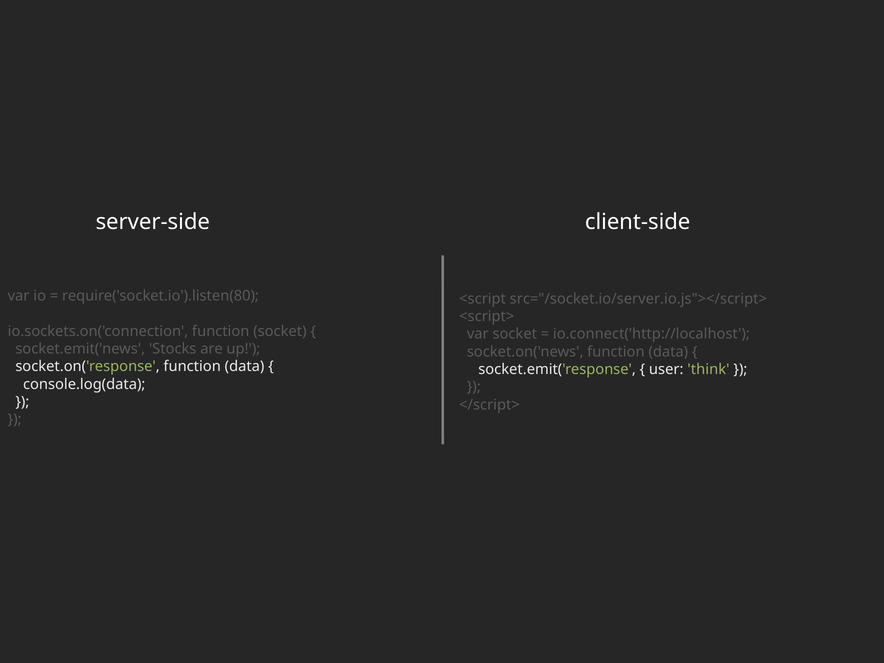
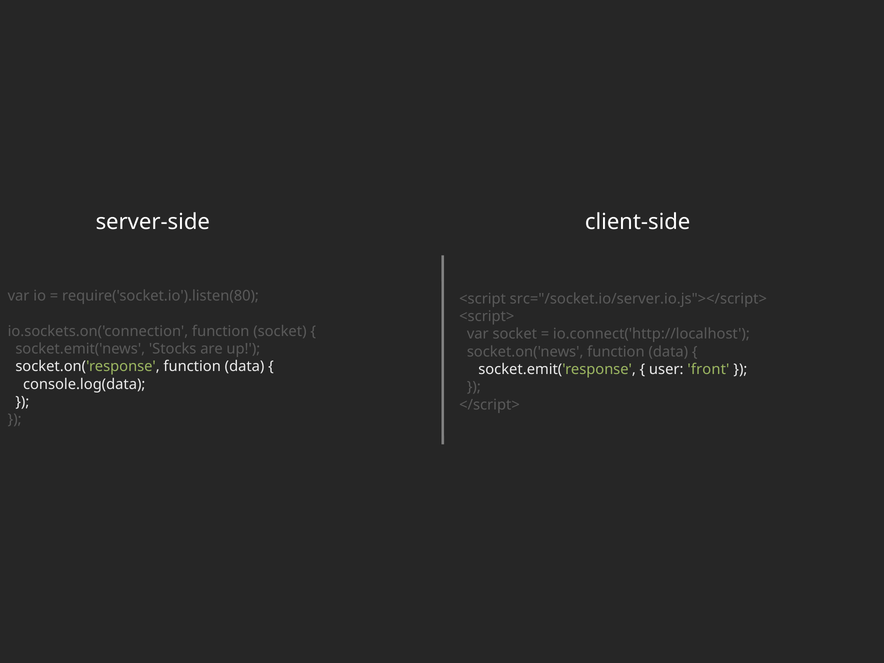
think: think -> front (708, 369)
